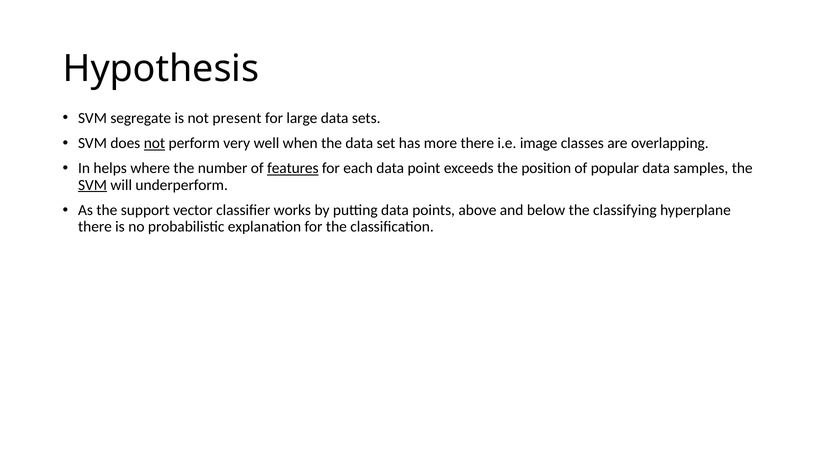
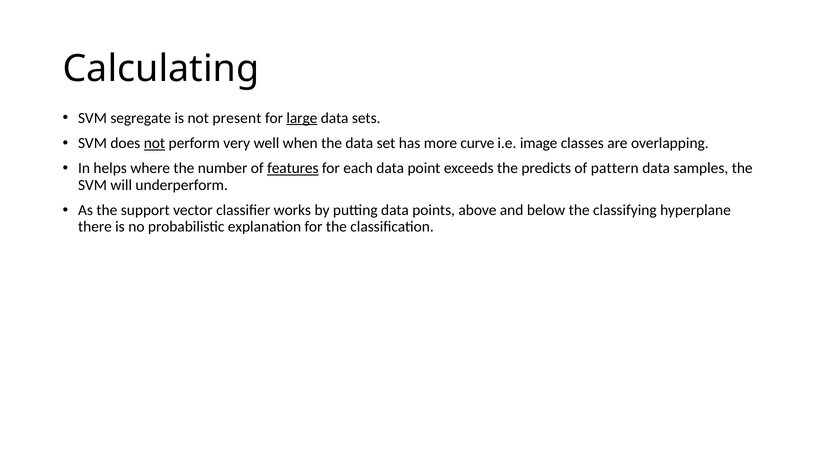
Hypothesis: Hypothesis -> Calculating (161, 69)
large underline: none -> present (302, 118)
more there: there -> curve (477, 143)
position: position -> predicts (546, 169)
popular: popular -> pattern (615, 169)
SVM underline: present -> none (93, 185)
